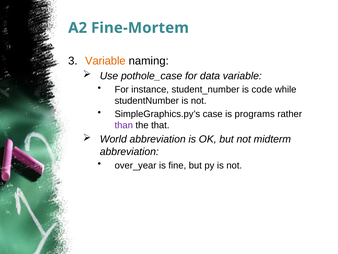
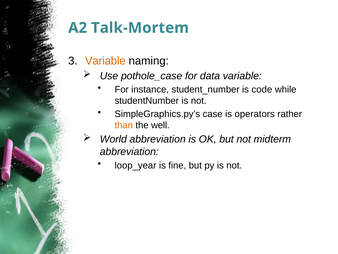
Fine-Mortem: Fine-Mortem -> Talk-Mortem (140, 28)
programs: programs -> operators (255, 114)
than colour: purple -> orange (124, 125)
that: that -> well (160, 125)
over_year: over_year -> loop_year (135, 165)
